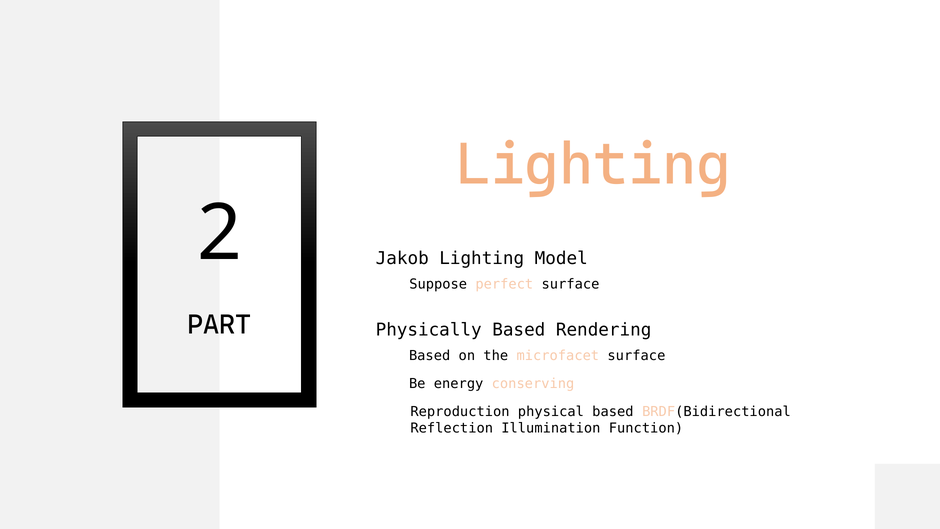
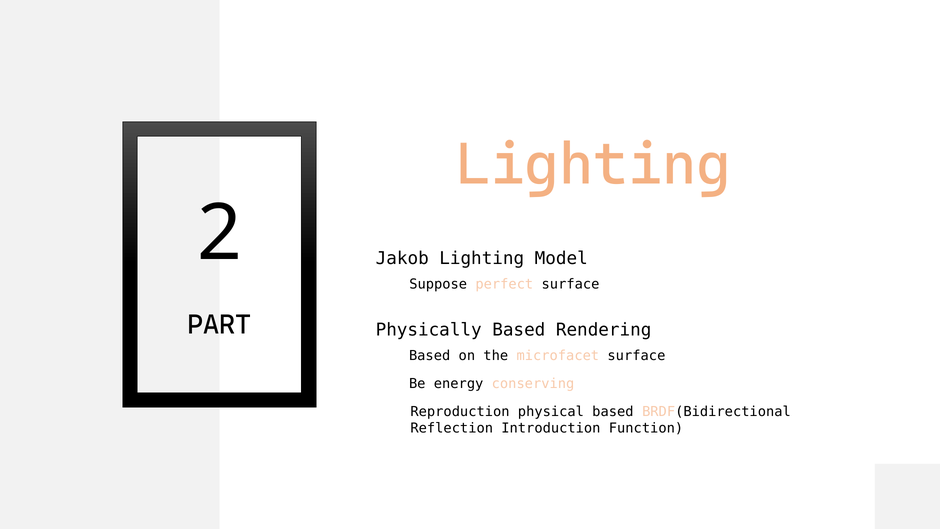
Illumination: Illumination -> Introduction (551, 428)
